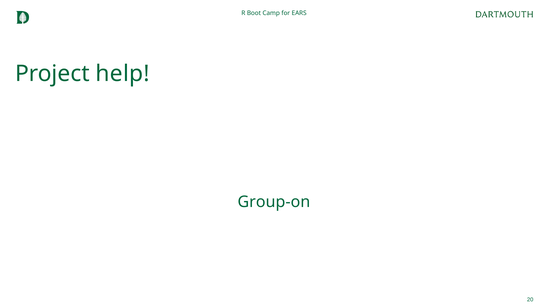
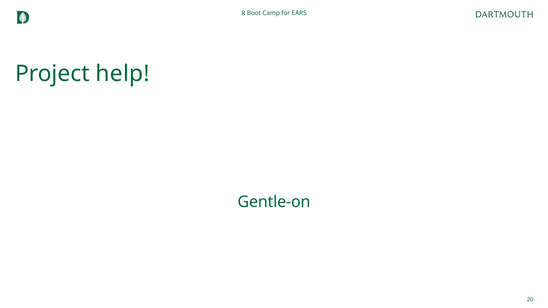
Group-on: Group-on -> Gentle-on (274, 202)
